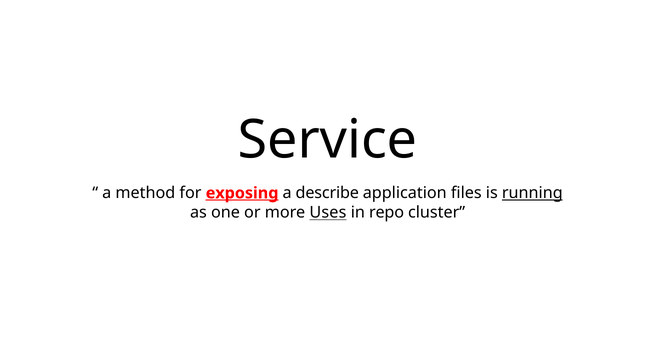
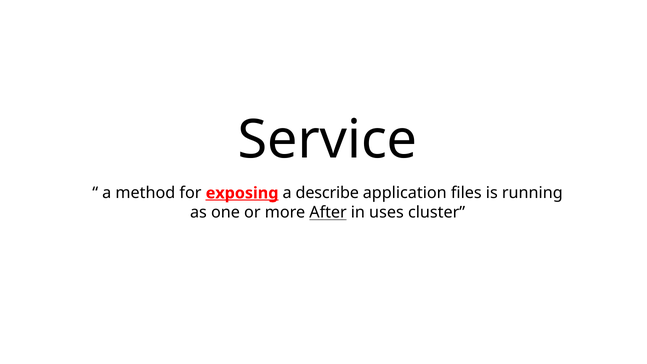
running underline: present -> none (532, 193)
Uses: Uses -> After (328, 212)
repo: repo -> uses (386, 212)
